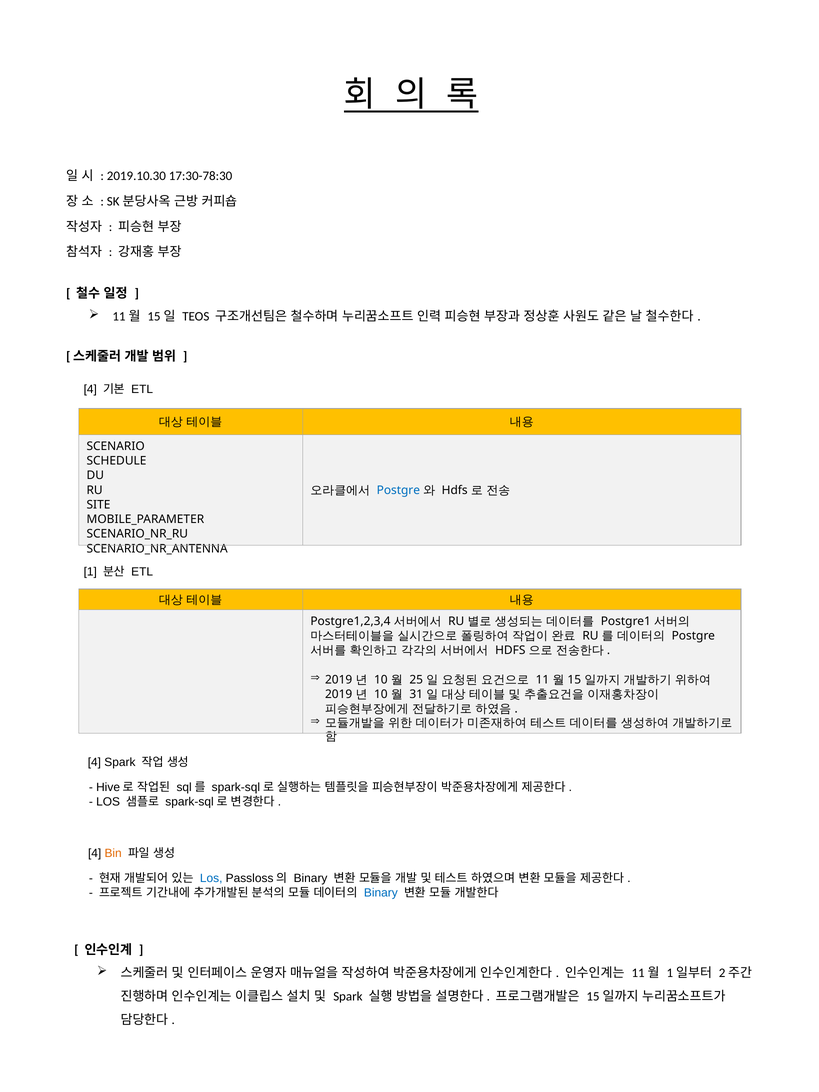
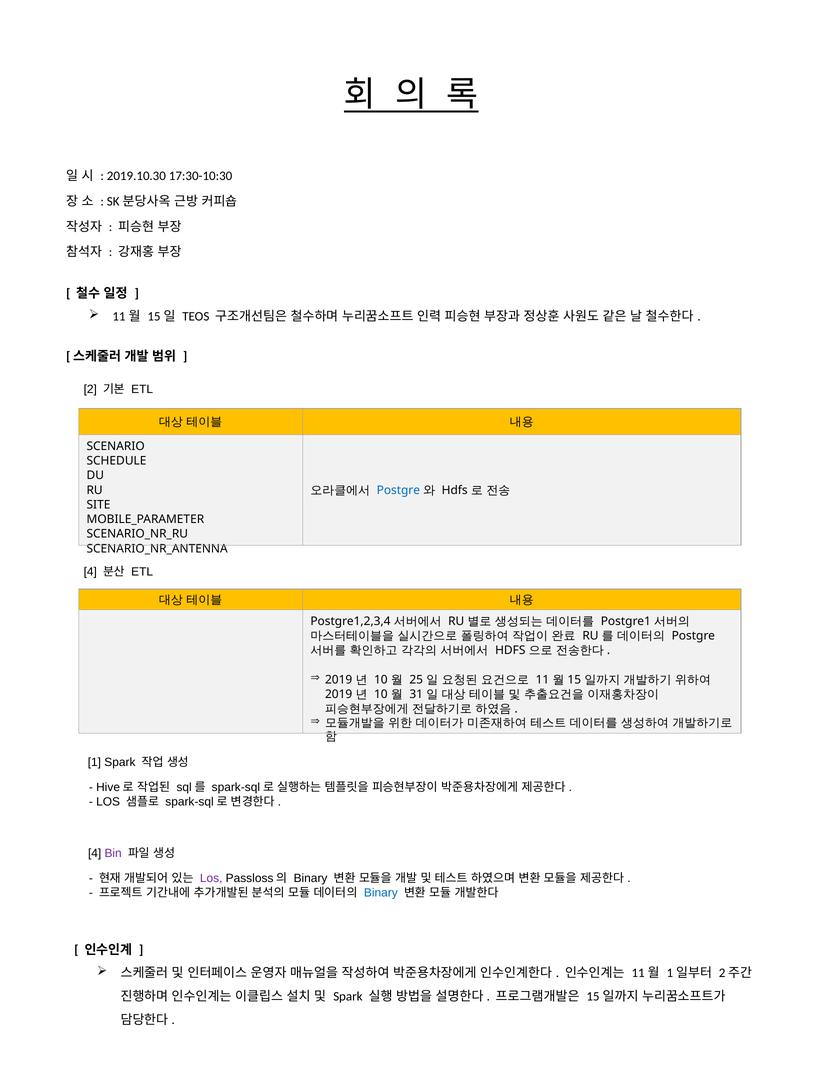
17:30-78:30: 17:30-78:30 -> 17:30-10:30 (201, 176)
4: 4 -> 2 (90, 389)
1: 1 -> 4 (90, 572)
4: 4 -> 1 (94, 763)
Bin colour: orange -> purple (113, 854)
Los colour: blue -> purple (211, 879)
